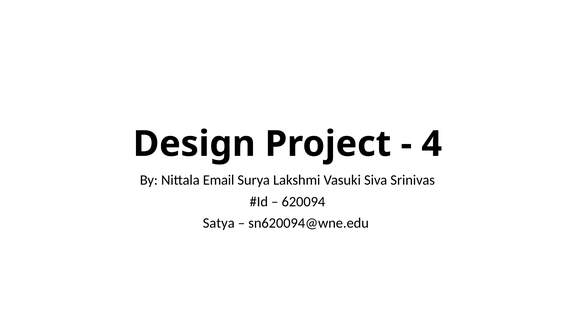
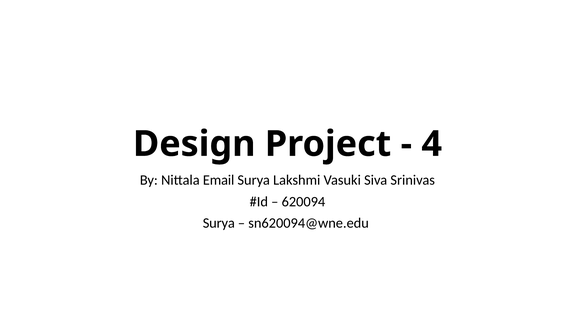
Satya: Satya -> Surya (219, 223)
